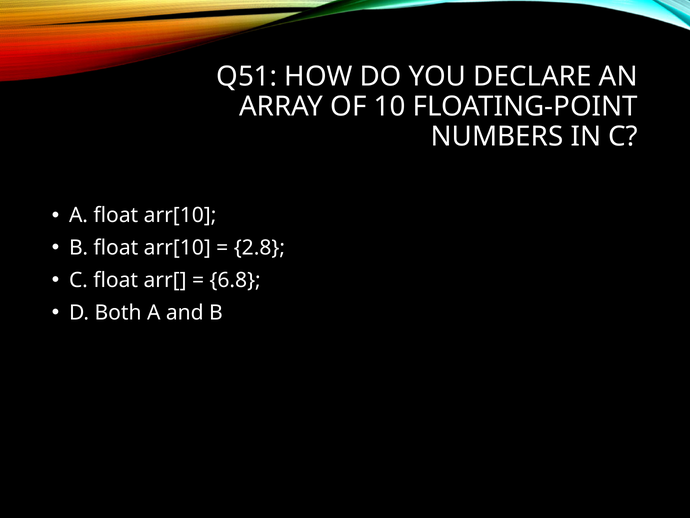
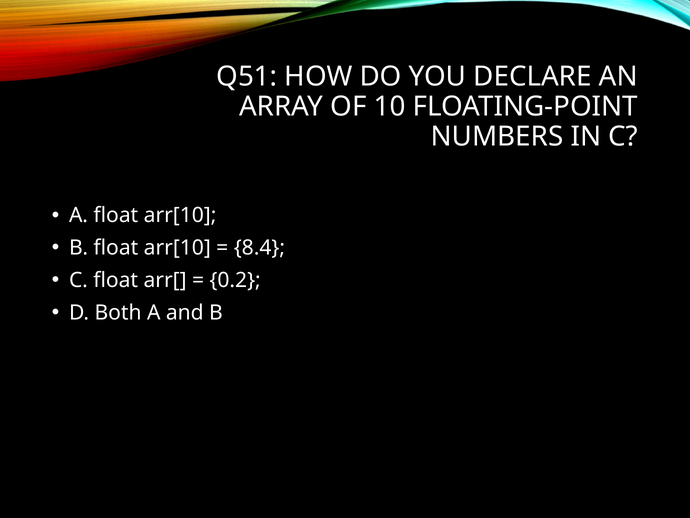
2.8: 2.8 -> 8.4 (259, 248)
6.8: 6.8 -> 0.2 (235, 280)
